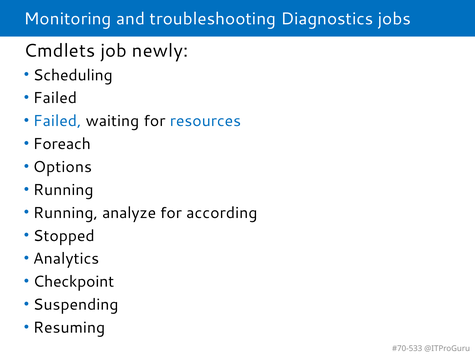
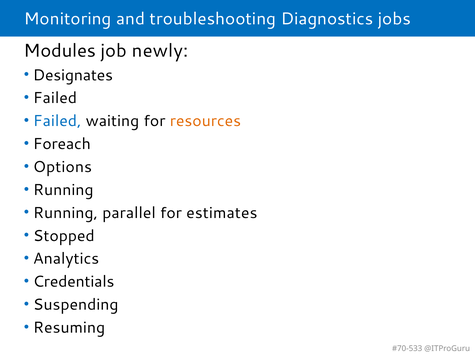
Cmdlets: Cmdlets -> Modules (60, 51)
Scheduling: Scheduling -> Designates (73, 75)
resources colour: blue -> orange (205, 121)
analyze: analyze -> parallel (129, 213)
according: according -> estimates (222, 213)
Checkpoint: Checkpoint -> Credentials (74, 282)
